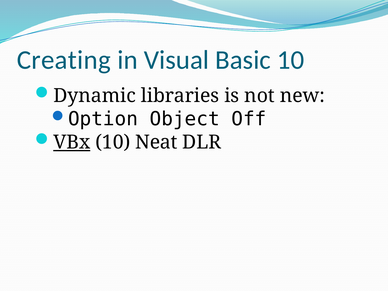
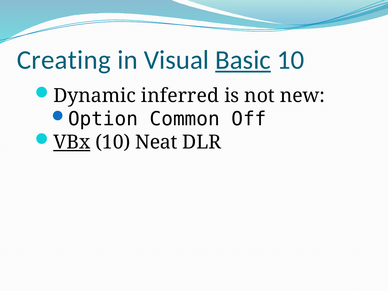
Basic underline: none -> present (243, 60)
libraries: libraries -> inferred (180, 96)
Object: Object -> Common (185, 119)
